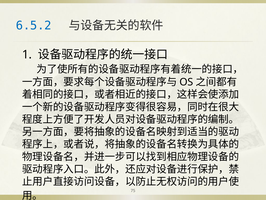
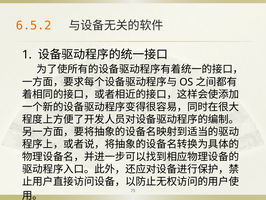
6.5.2 colour: blue -> orange (34, 25)
